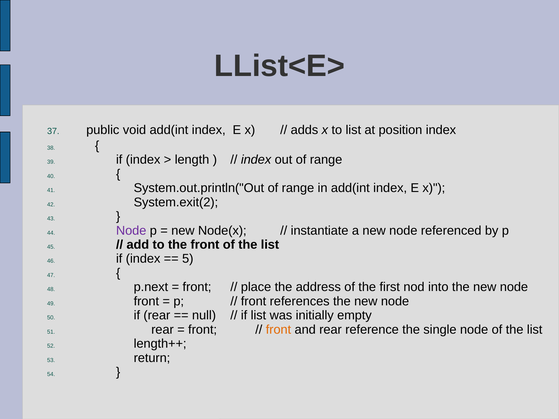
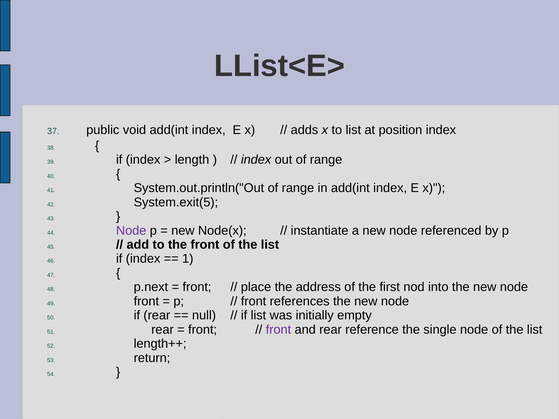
System.exit(2: System.exit(2 -> System.exit(5 (176, 202)
5: 5 -> 1 (188, 259)
front colour: orange -> purple (278, 330)
